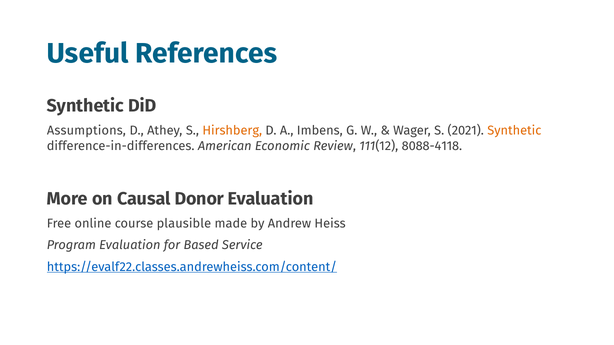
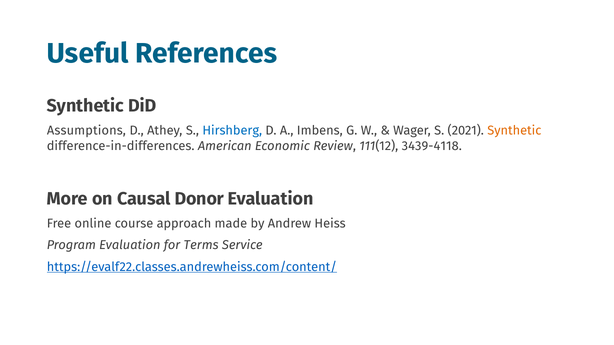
Hirshberg colour: orange -> blue (232, 131)
8088-4118: 8088-4118 -> 3439-4118 (432, 146)
plausible: plausible -> approach (184, 224)
Based: Based -> Terms (201, 245)
